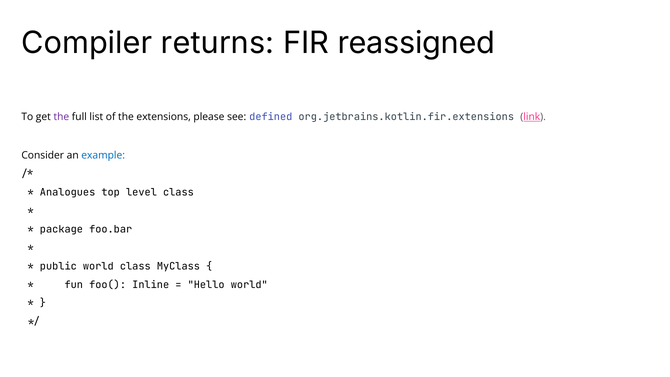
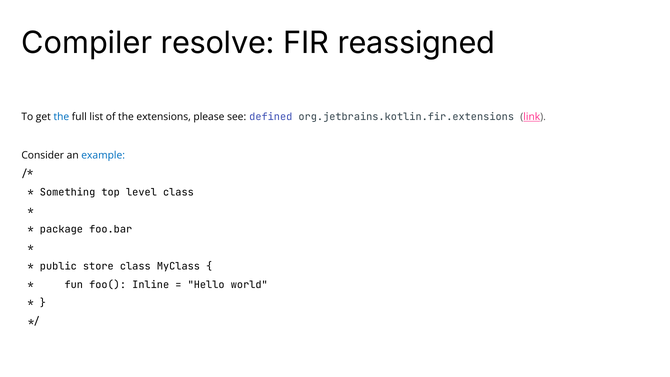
returns: returns -> resolve (218, 43)
the colour: purple -> blue (61, 117)
Analogues: Analogues -> Something (68, 192)
public world: world -> store (98, 266)
